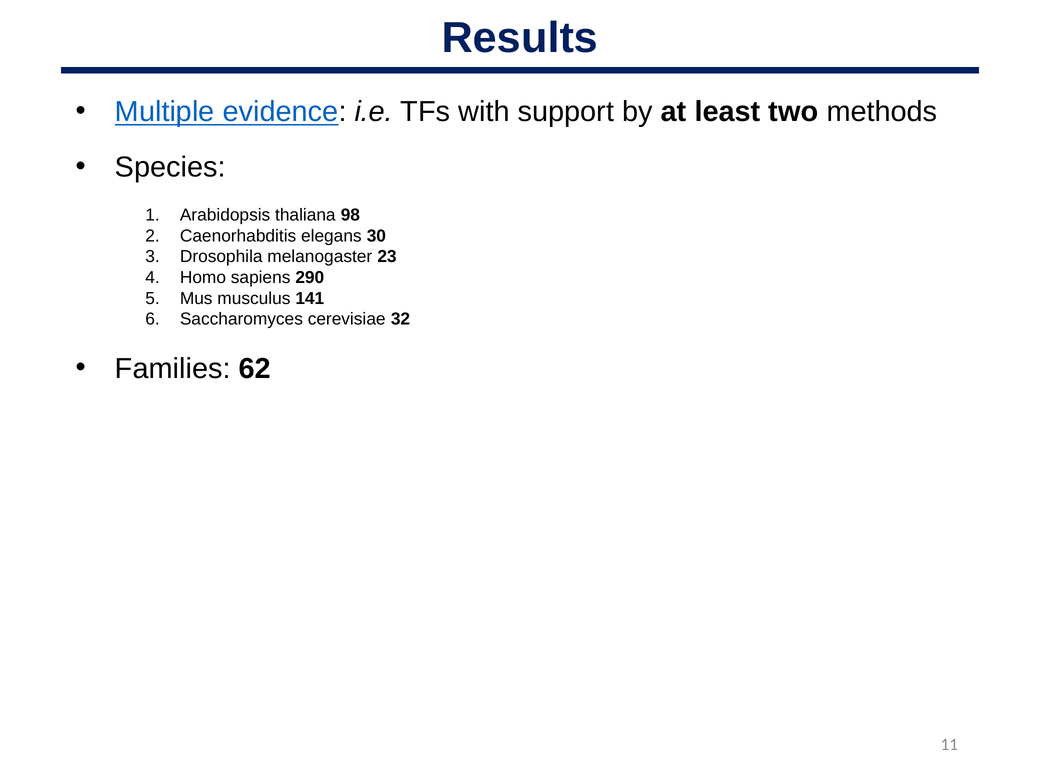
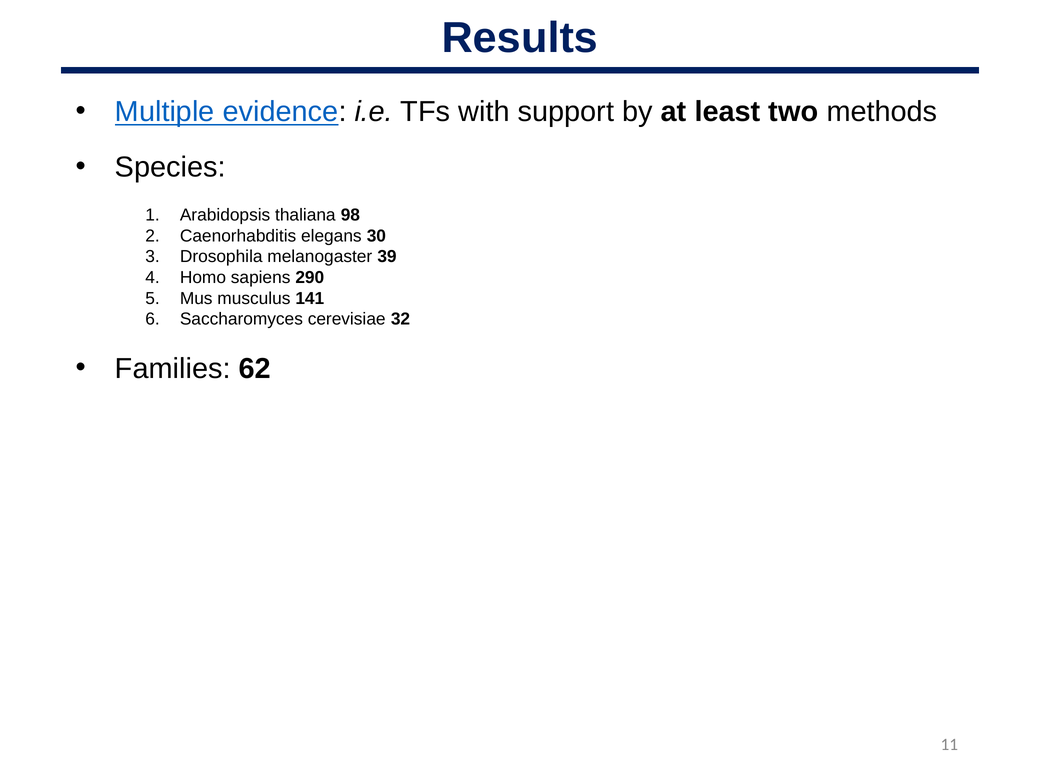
23: 23 -> 39 (387, 257)
